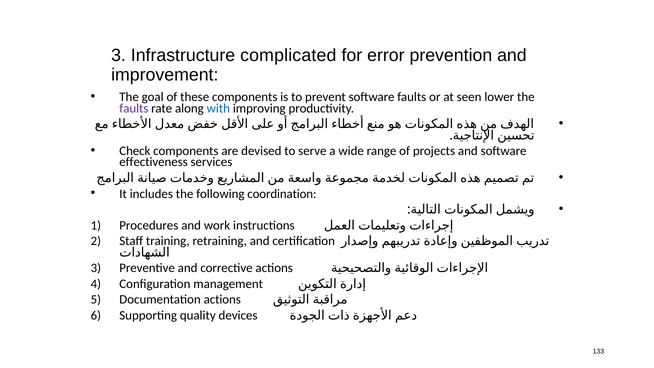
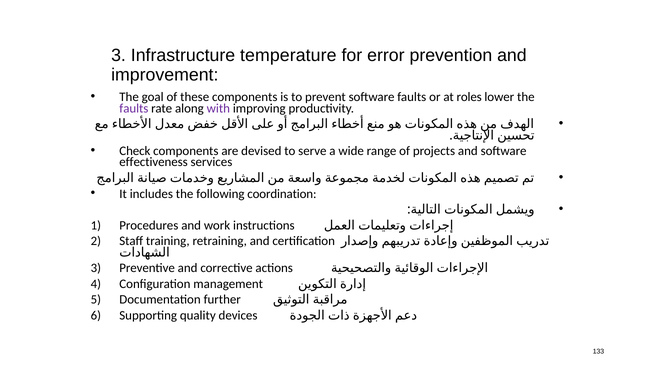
complicated: complicated -> temperature (288, 56)
seen: seen -> roles (469, 97)
with colour: blue -> purple (218, 108)
Documentation actions: actions -> further (222, 300)
